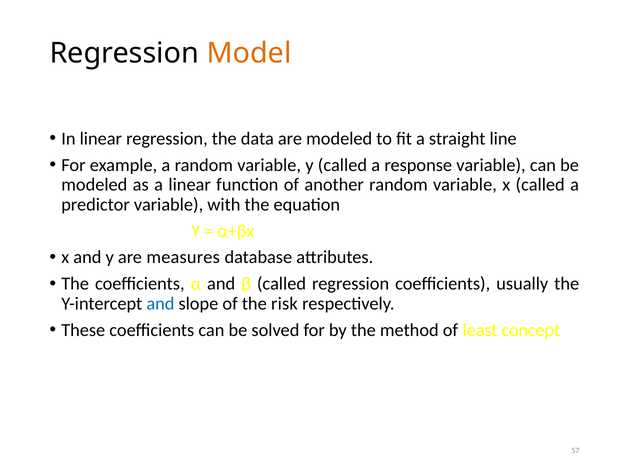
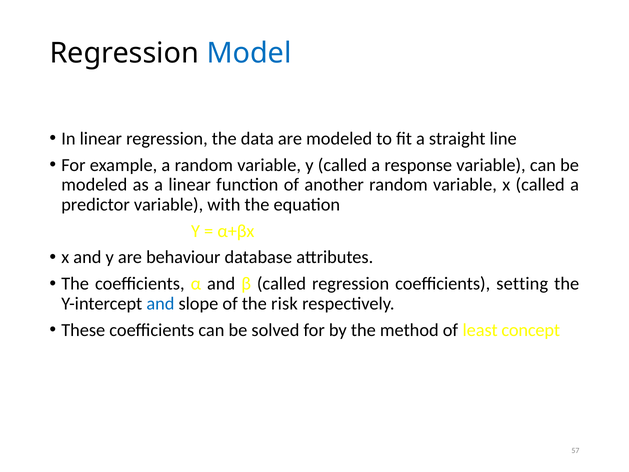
Model colour: orange -> blue (249, 53)
measures: measures -> behaviour (183, 257)
usually: usually -> setting (522, 284)
